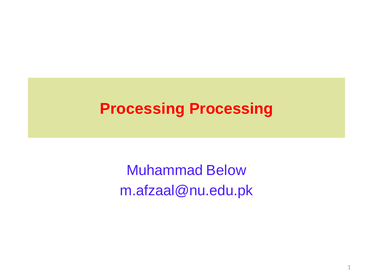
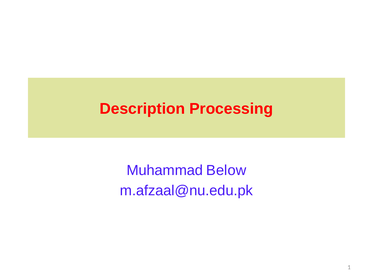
Processing: Processing -> Description (142, 109)
